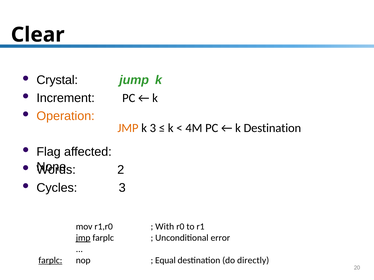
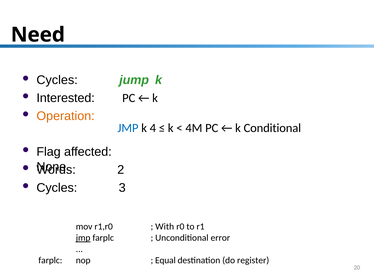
Clear: Clear -> Need (38, 35)
Crystal: Crystal -> Cycles (57, 80)
Increment: Increment -> Interested (66, 98)
JMP colour: orange -> blue (128, 128)
k 3: 3 -> 4 (153, 128)
k Destination: Destination -> Conditional (272, 128)
farplc underline: present -> none (50, 261)
directly: directly -> register (253, 261)
